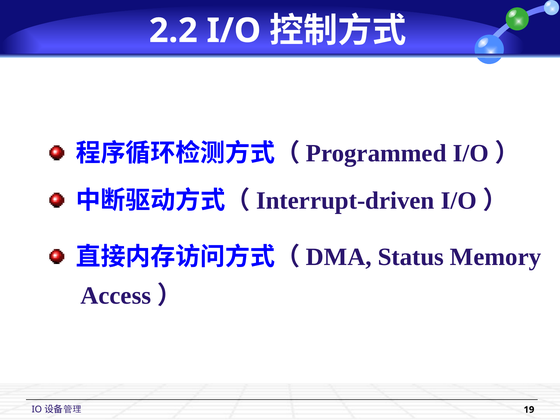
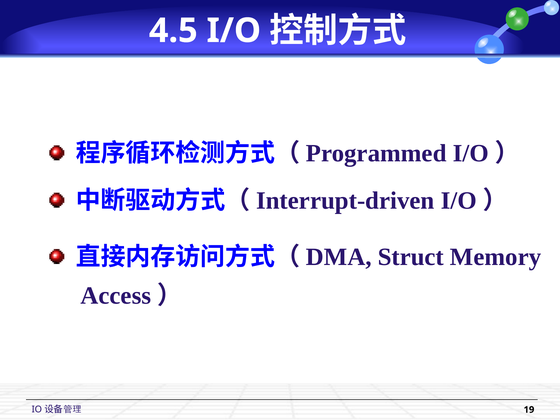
2.2: 2.2 -> 4.5 (173, 31)
Status: Status -> Struct (411, 257)
